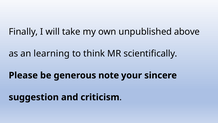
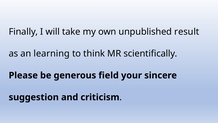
above: above -> result (187, 32)
note: note -> field (109, 75)
